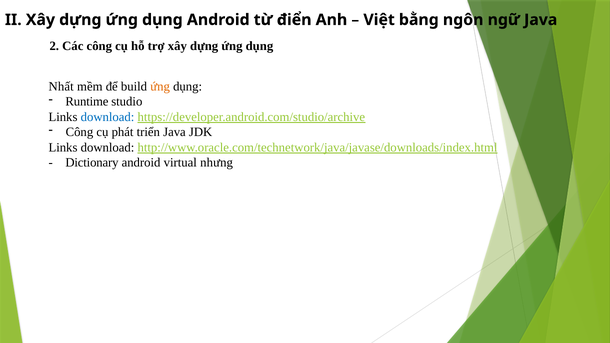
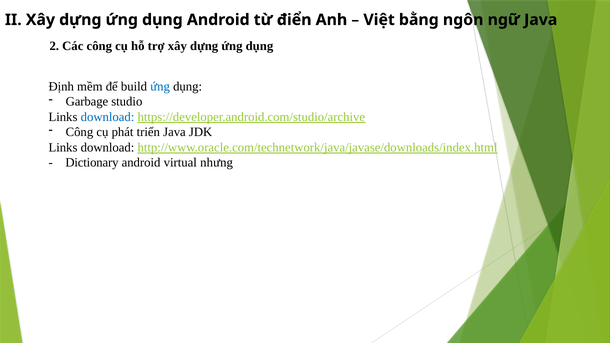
Nhất: Nhất -> Định (61, 86)
ứng colour: orange -> blue (160, 86)
Runtime: Runtime -> Garbage (87, 102)
